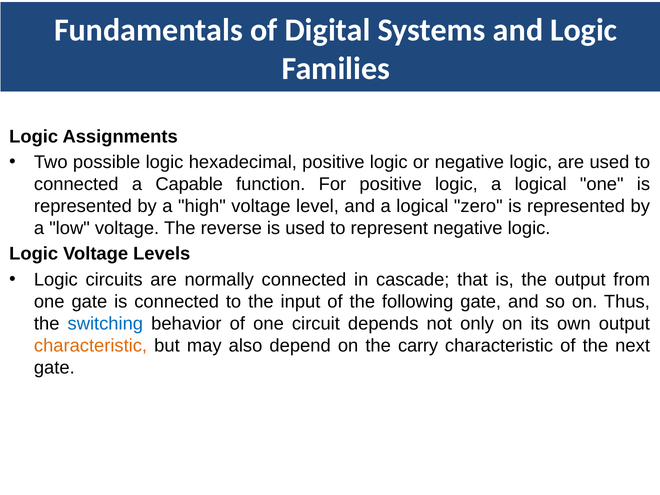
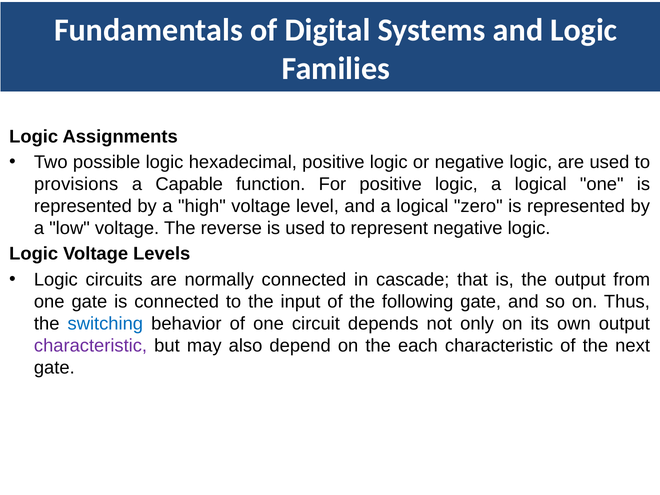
connected: connected -> provisions (76, 184)
characteristic colour: orange -> purple (91, 346)
carry: carry -> each (418, 346)
